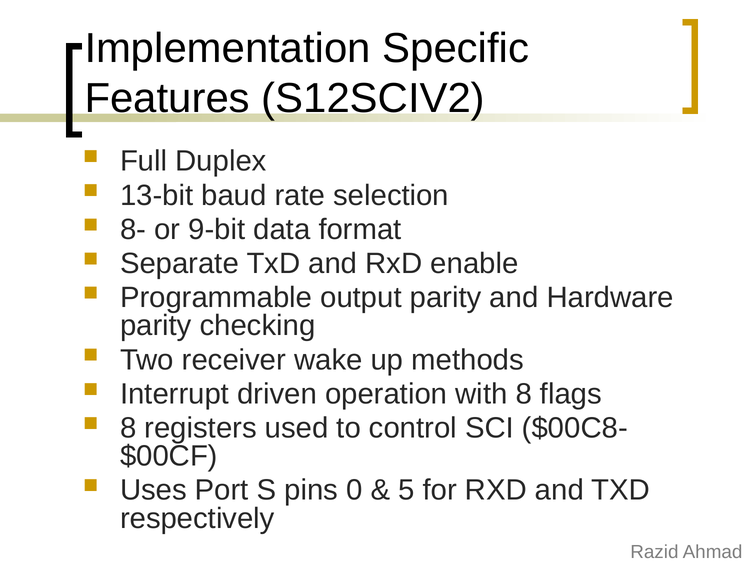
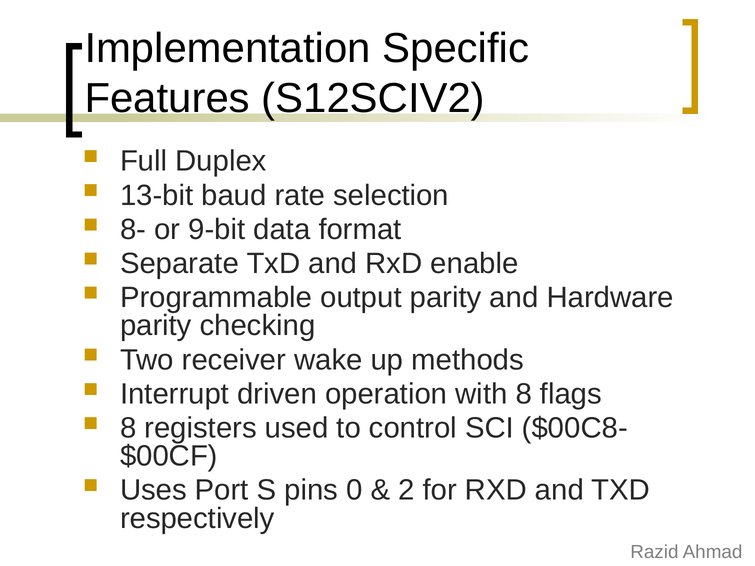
5: 5 -> 2 (406, 491)
